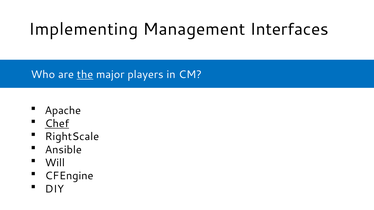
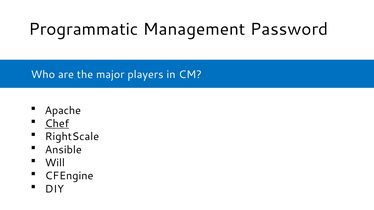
Implementing: Implementing -> Programmatic (83, 29)
Interfaces: Interfaces -> Password (289, 29)
the underline: present -> none (85, 75)
